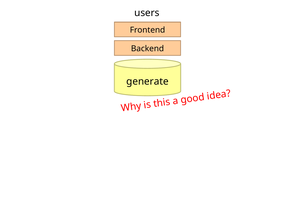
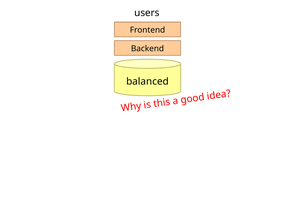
generate: generate -> balanced (147, 82)
